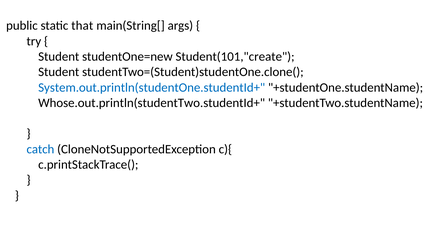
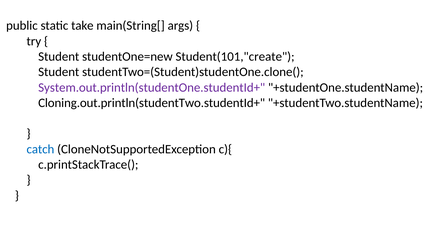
that: that -> take (82, 26)
System.out.println(studentOne.studentId+ colour: blue -> purple (152, 88)
Whose.out.println(studentTwo.studentId+: Whose.out.println(studentTwo.studentId+ -> Cloning.out.println(studentTwo.studentId+ (152, 103)
